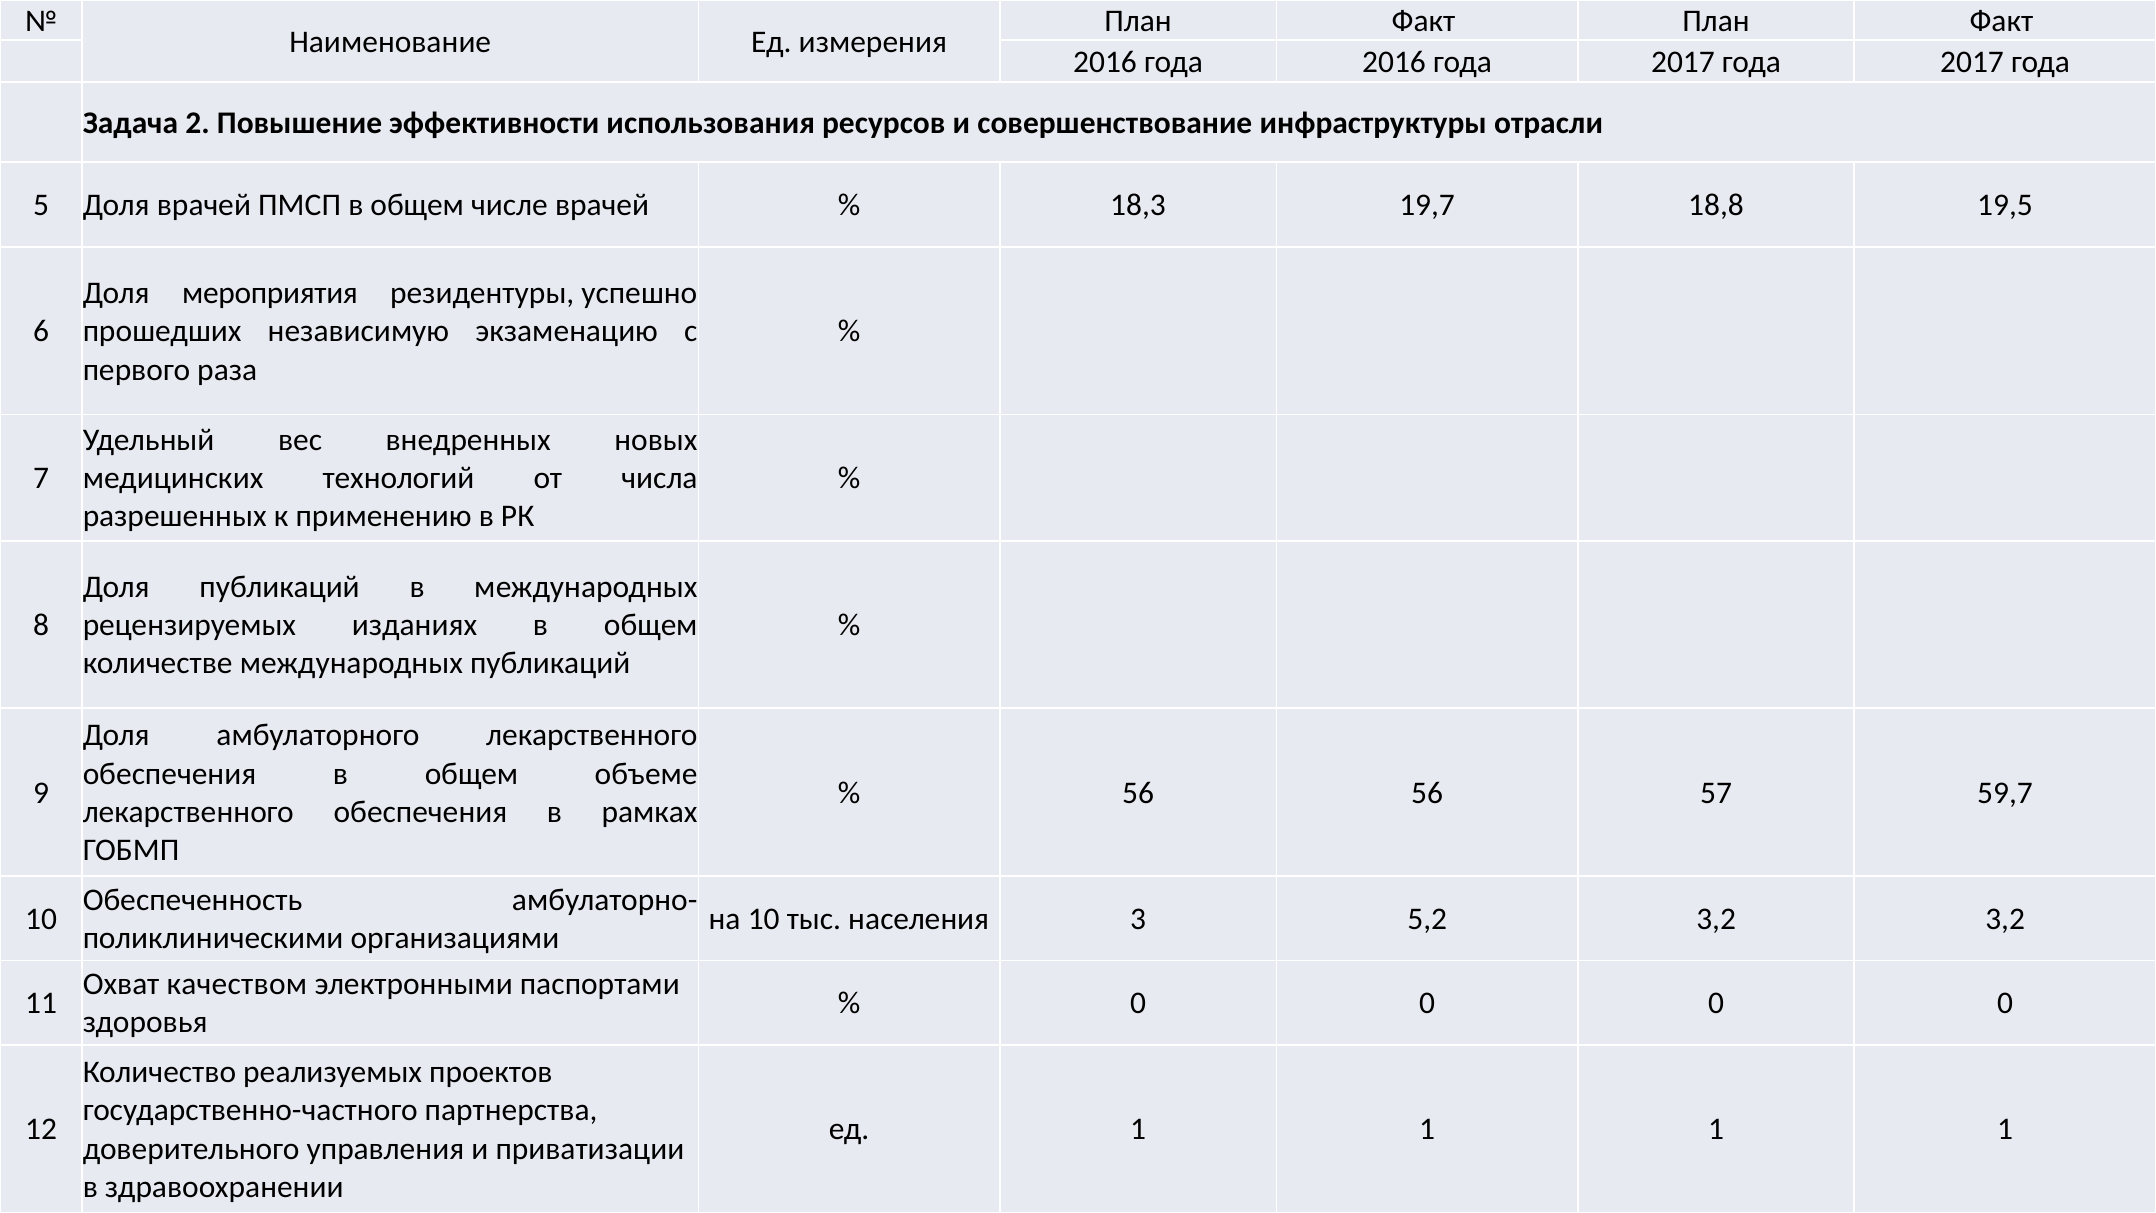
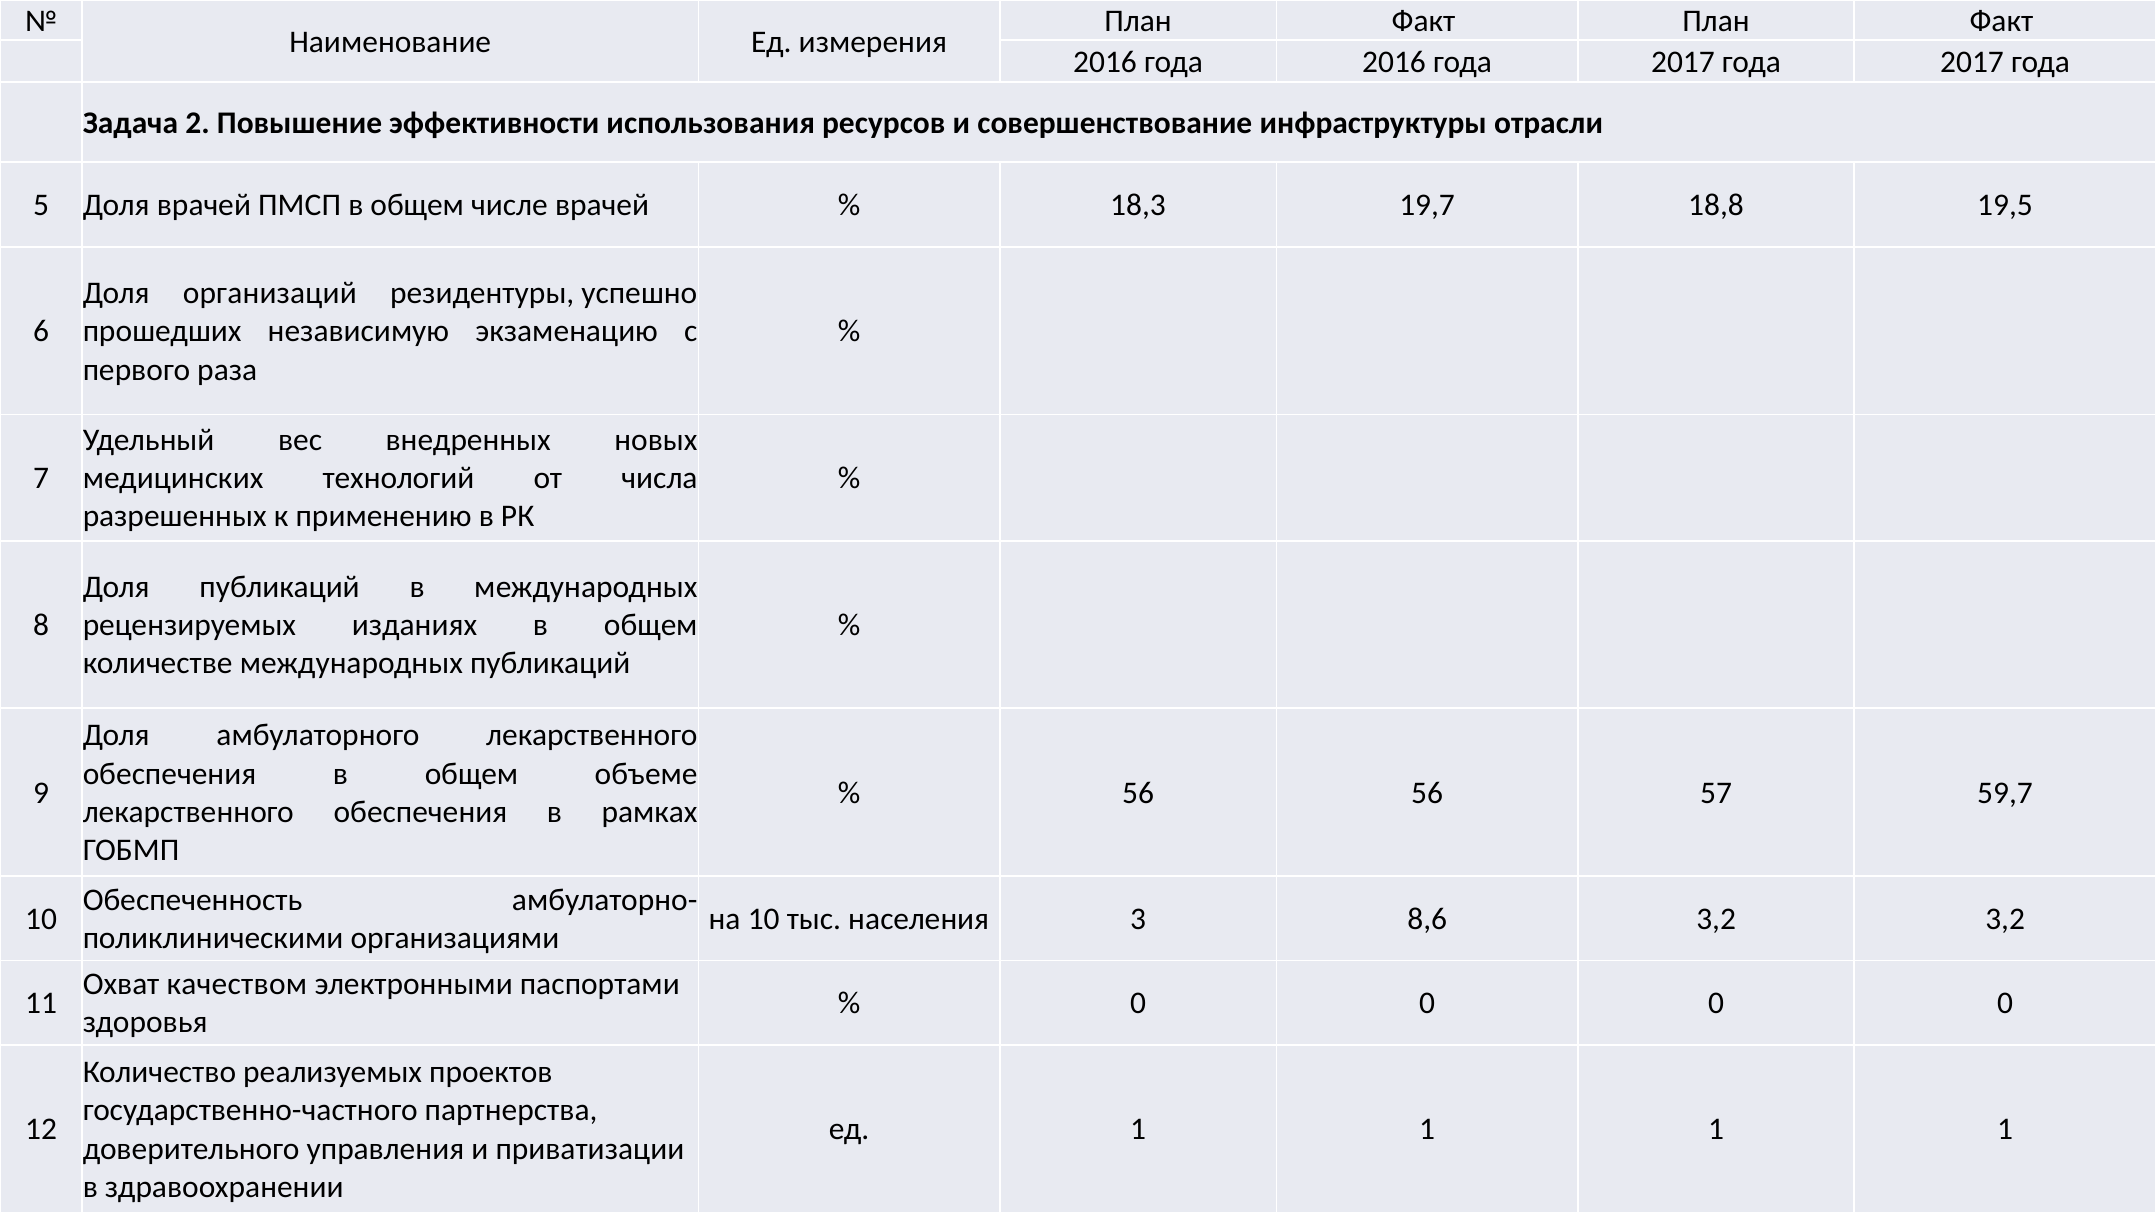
мероприятия: мероприятия -> организаций (270, 293)
5,2: 5,2 -> 8,6 (1427, 919)
